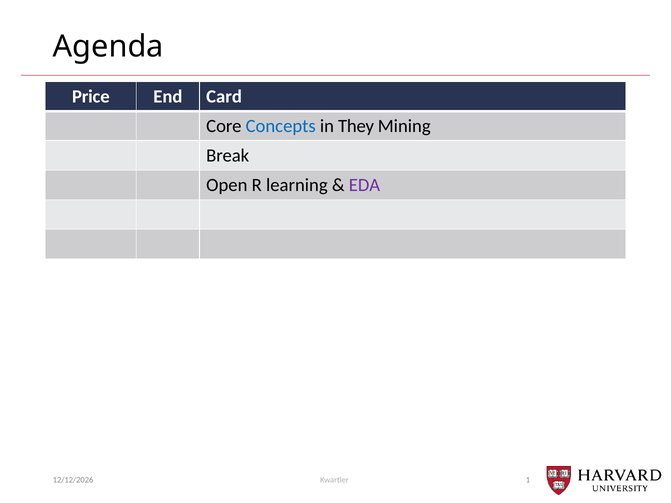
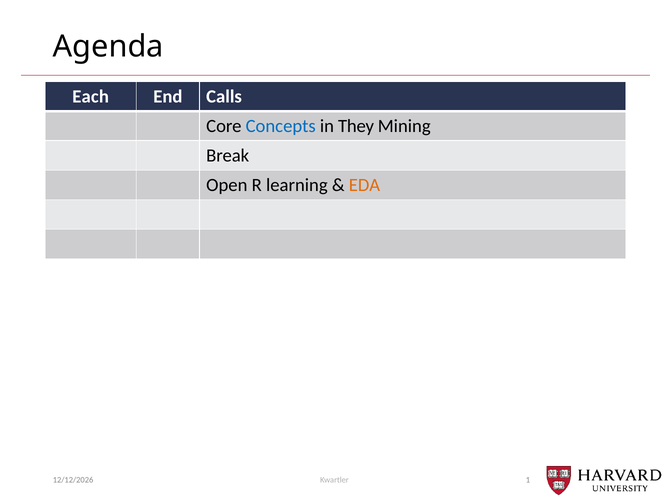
Price: Price -> Each (91, 97)
Card: Card -> Calls (224, 97)
EDA colour: purple -> orange (364, 185)
